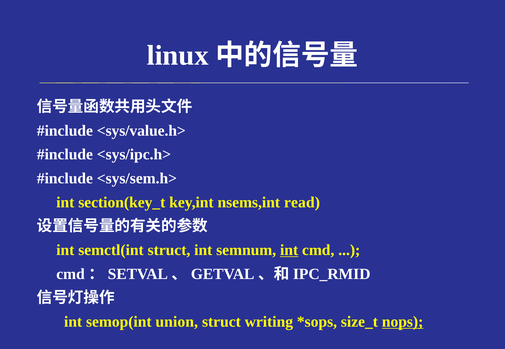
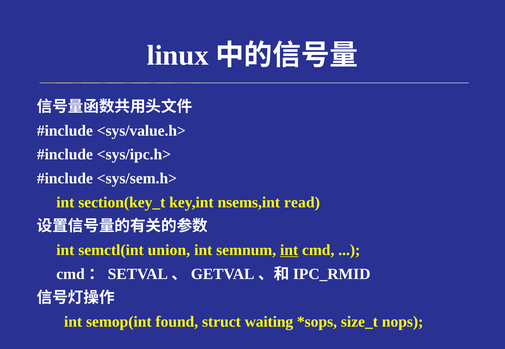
semctl(int struct: struct -> union (169, 250)
union: union -> found (177, 322)
writing: writing -> waiting (269, 322)
nops underline: present -> none (403, 322)
